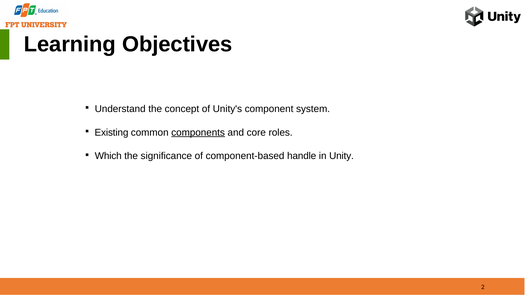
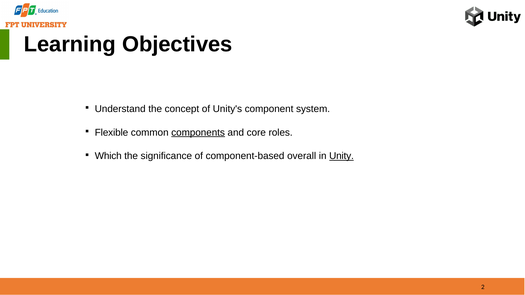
Existing: Existing -> Flexible (111, 133)
handle: handle -> overall (302, 156)
Unity underline: none -> present (342, 156)
